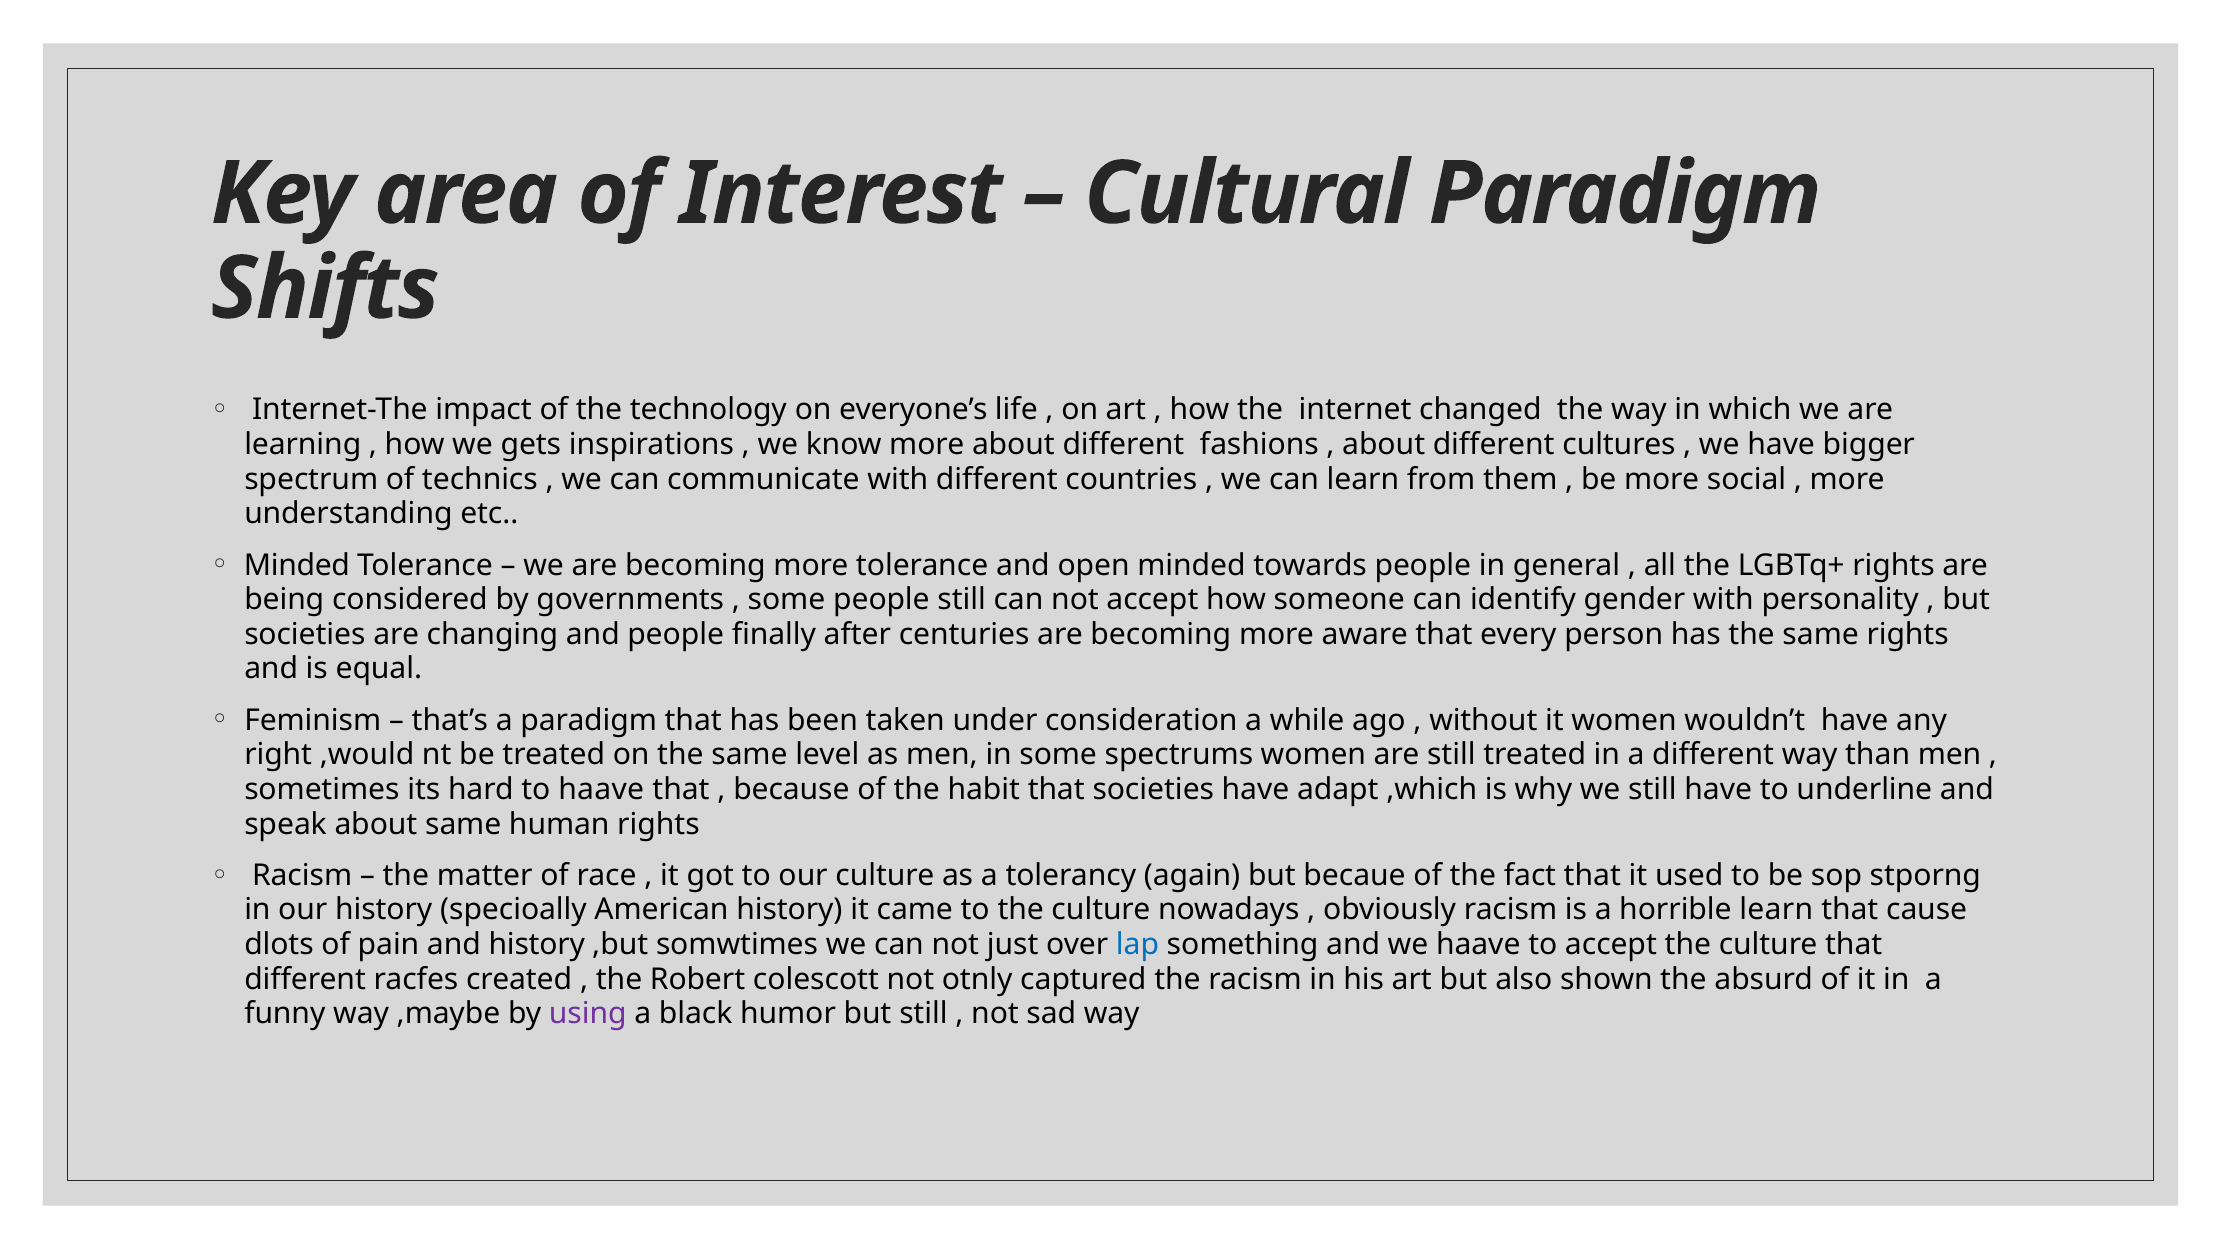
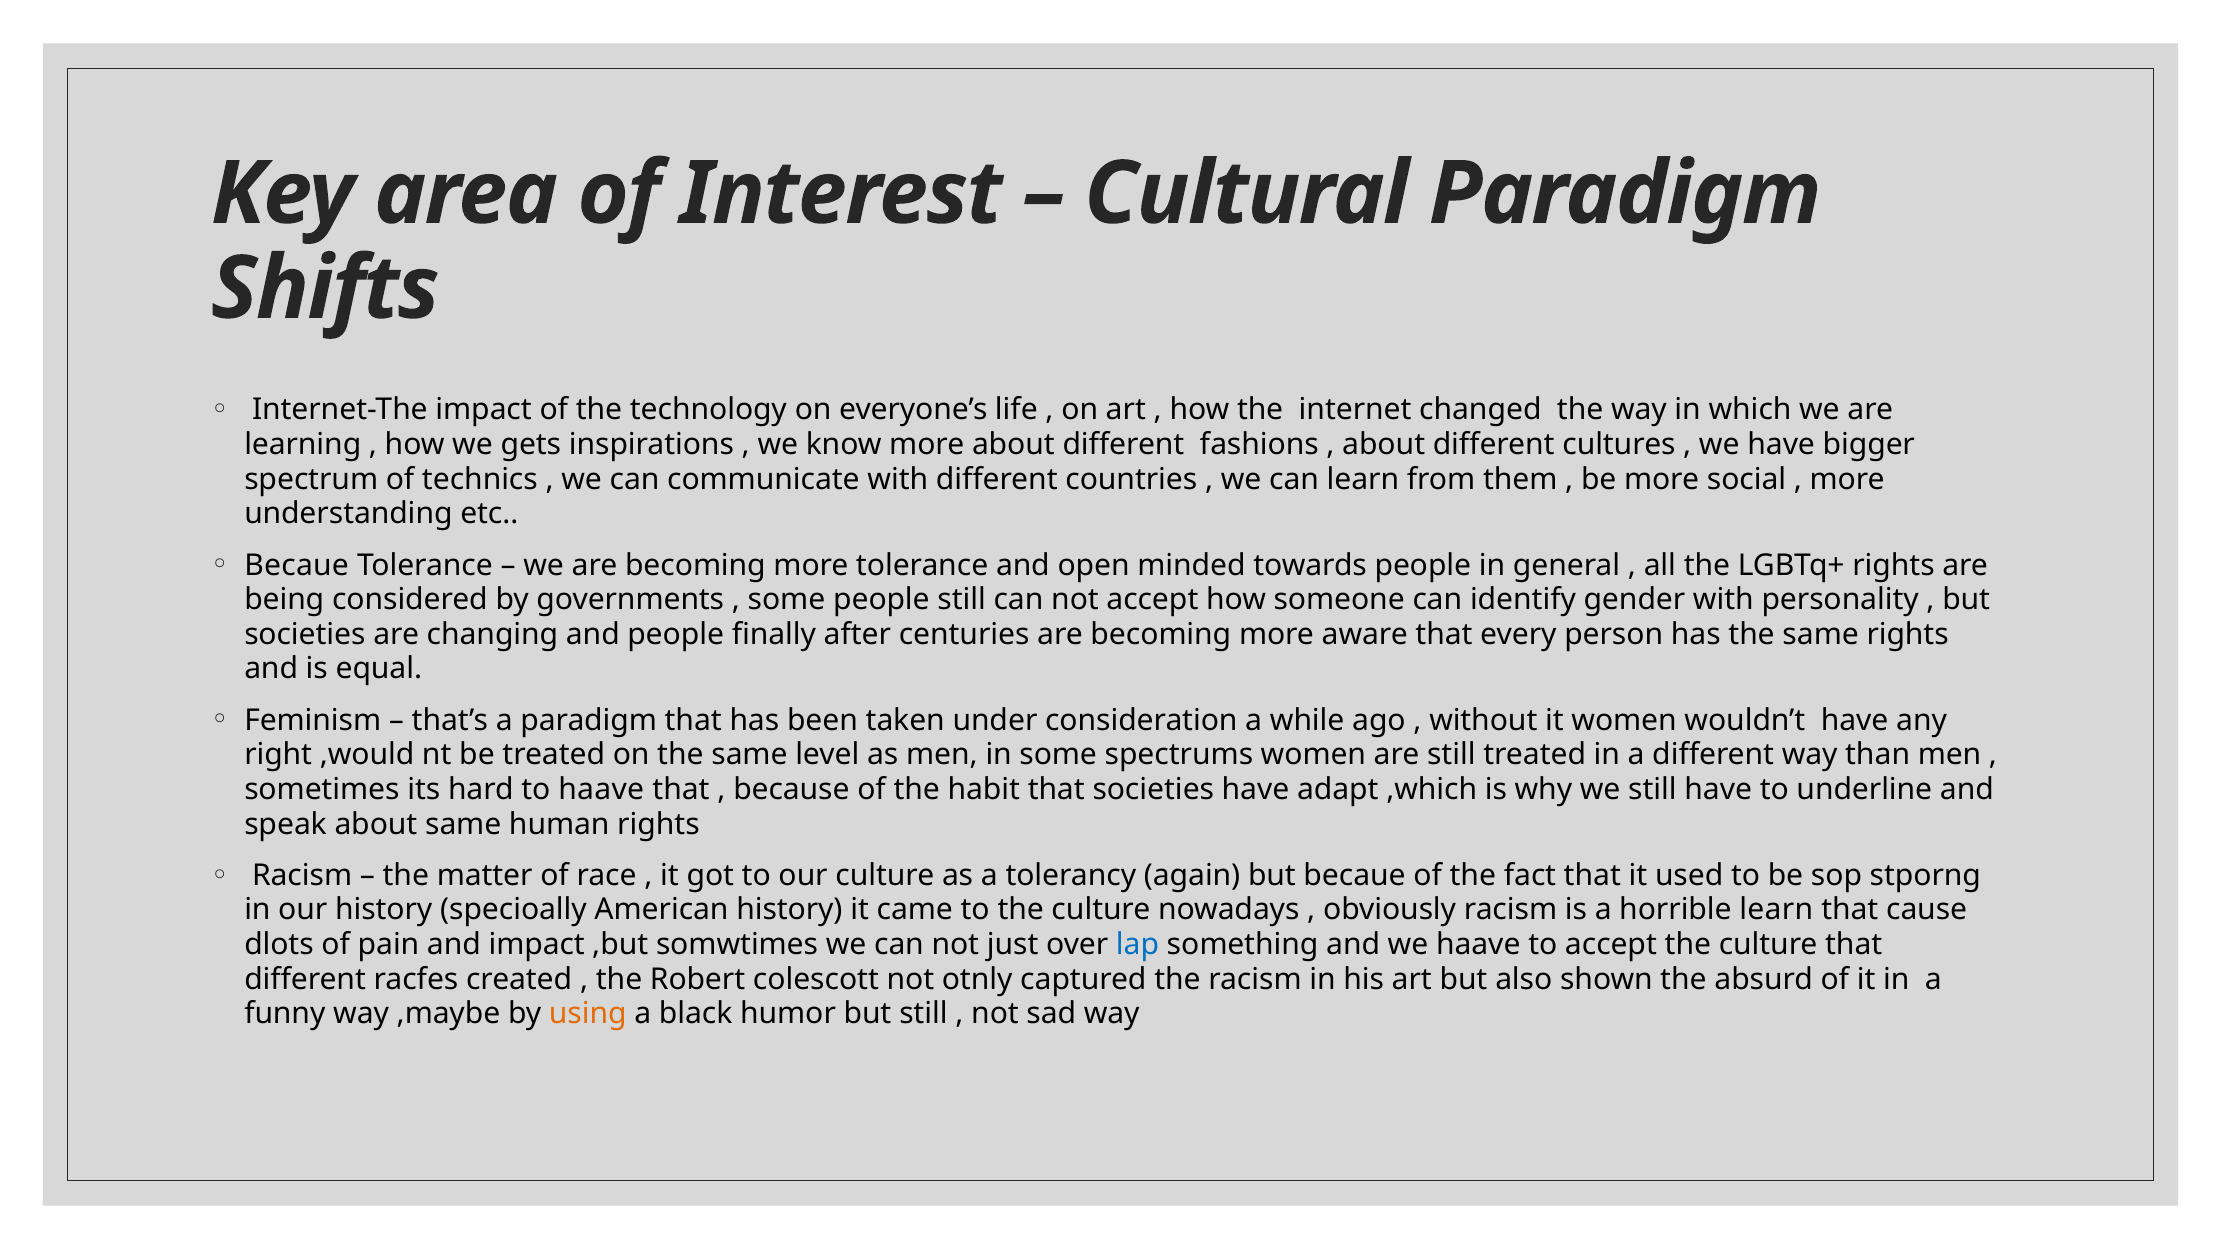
Minded: Minded -> Becaue (297, 565)
and history: history -> impact (537, 945)
using colour: purple -> orange (588, 1014)
